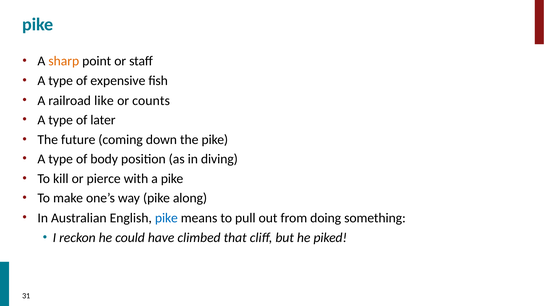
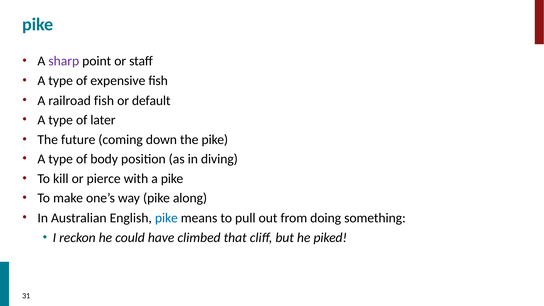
sharp colour: orange -> purple (64, 61)
railroad like: like -> fish (104, 101)
counts: counts -> default (151, 101)
